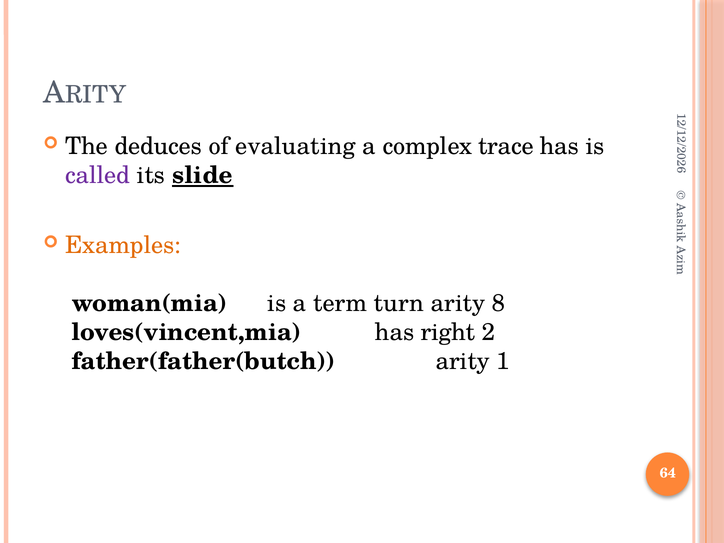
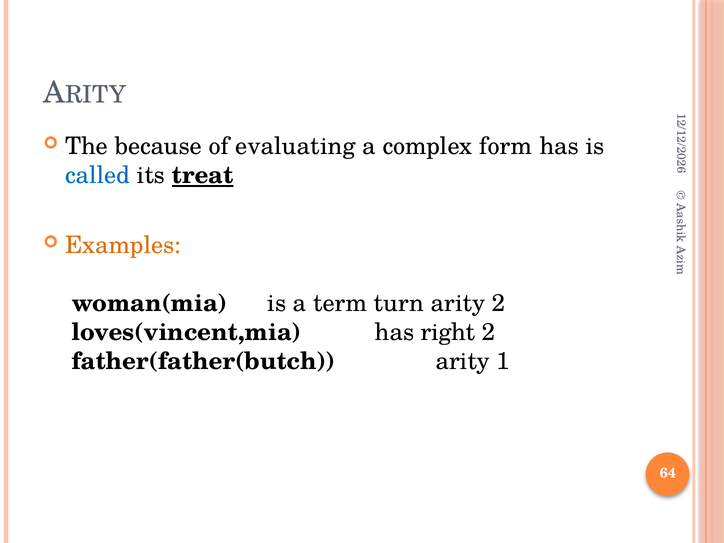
deduces: deduces -> because (158, 146)
trace: trace -> form (506, 146)
called colour: purple -> blue (98, 175)
slide: slide -> treat (203, 175)
arity 8: 8 -> 2 (498, 303)
